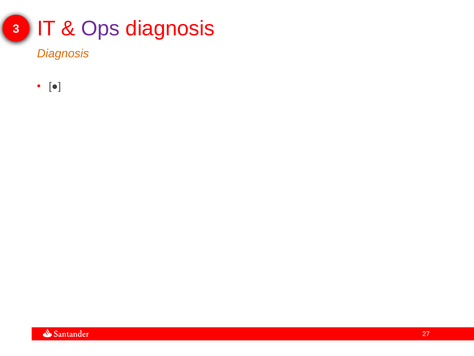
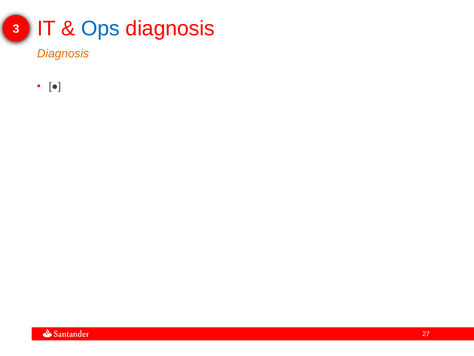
Ops colour: purple -> blue (100, 28)
